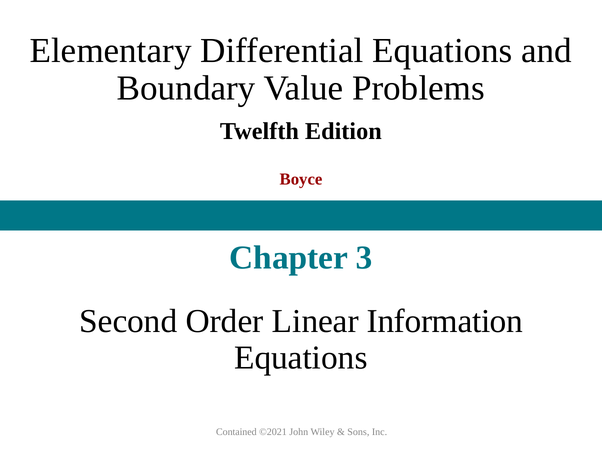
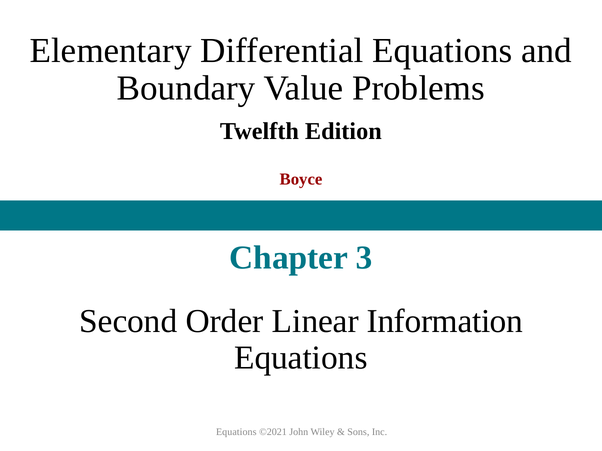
Contained: Contained -> Equations (236, 432)
